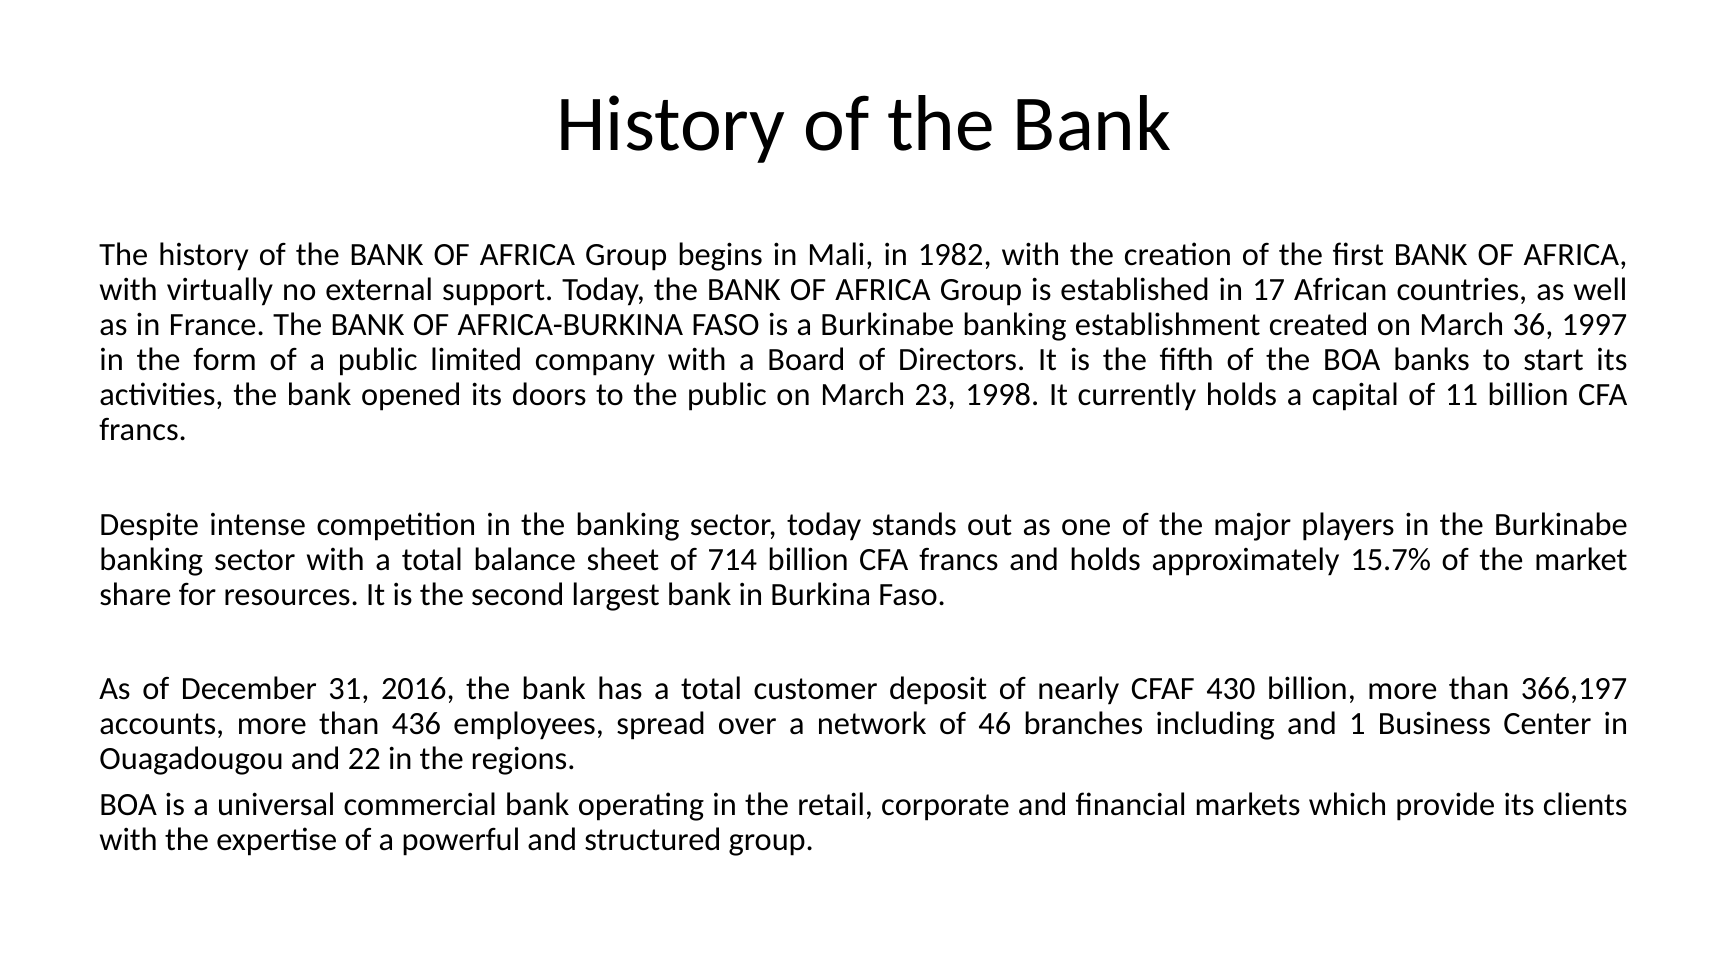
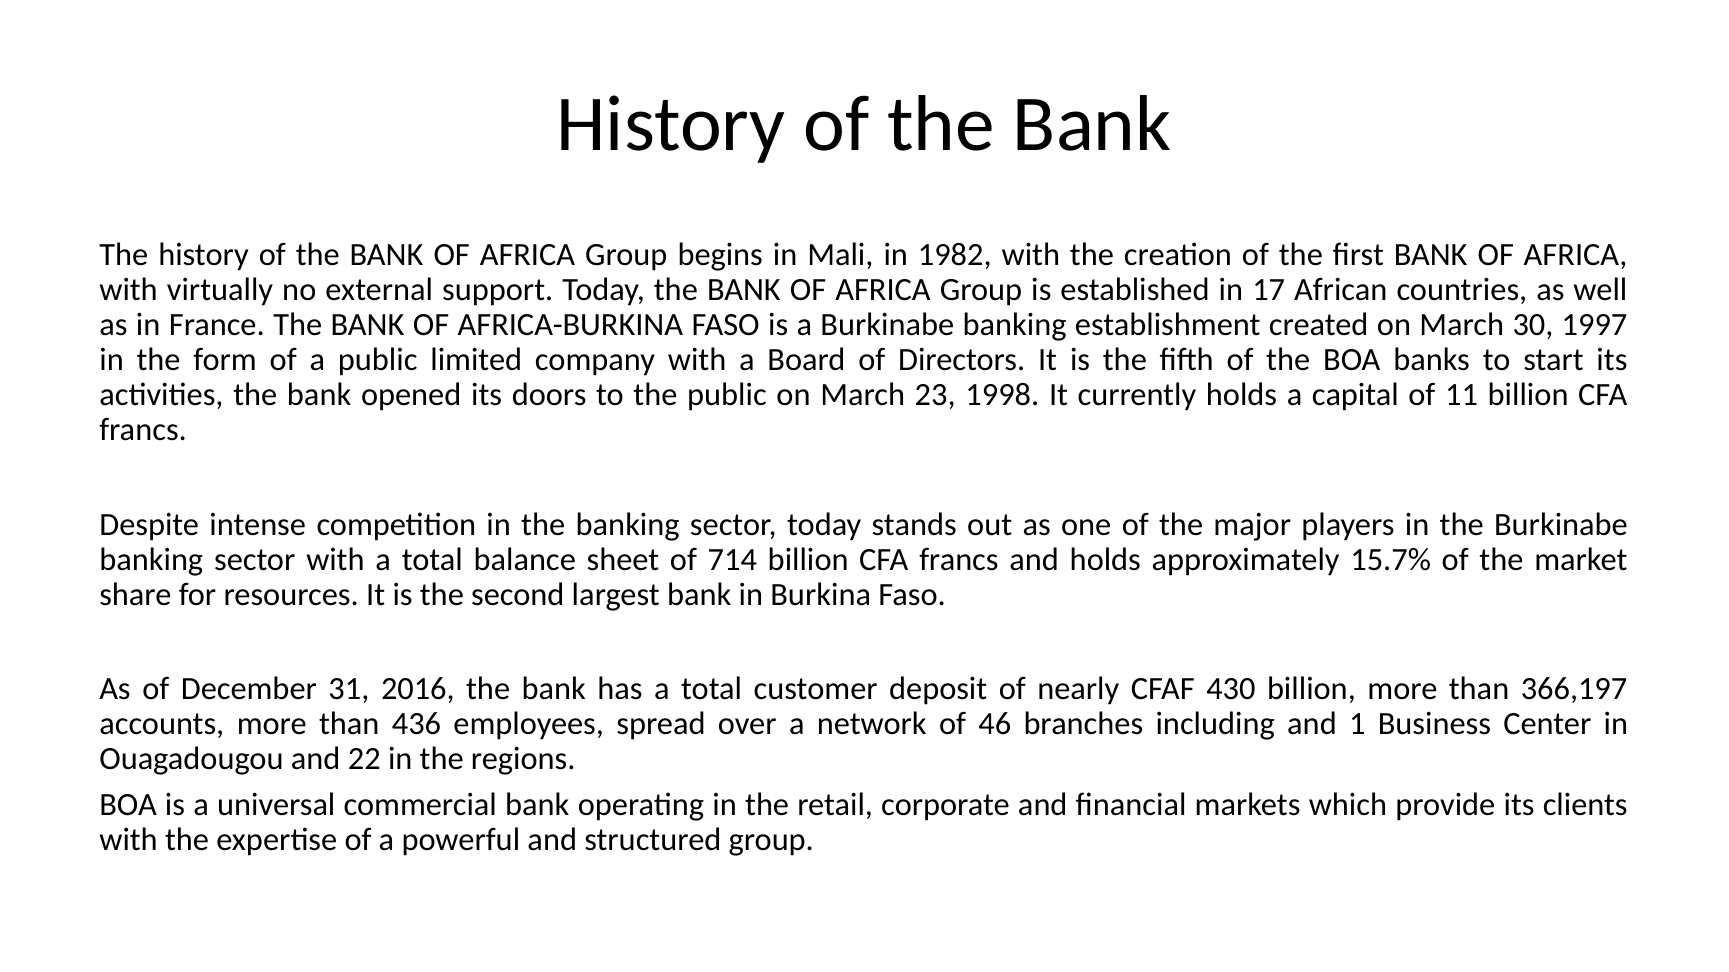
36: 36 -> 30 (1533, 325)
